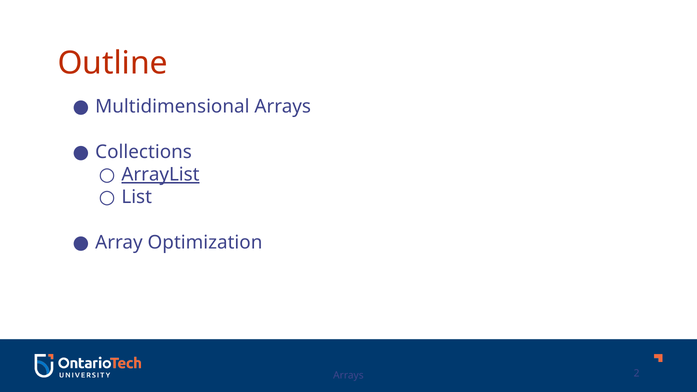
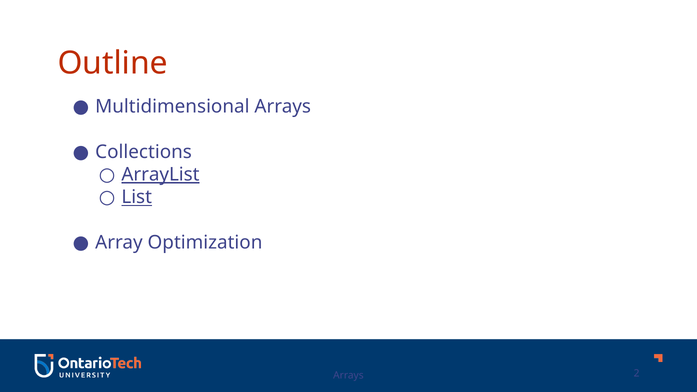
List underline: none -> present (137, 197)
